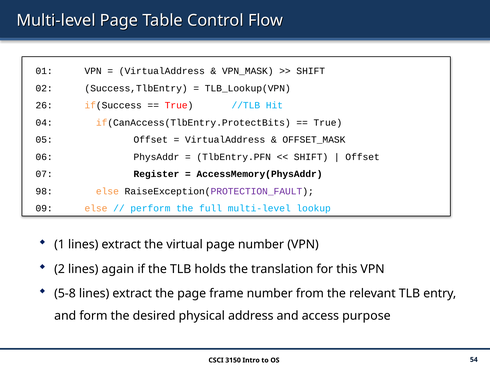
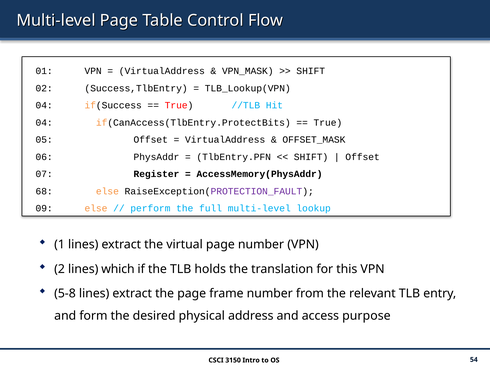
26: 26 -> 04 (44, 105)
98: 98 -> 68 (44, 191)
again: again -> which (118, 269)
